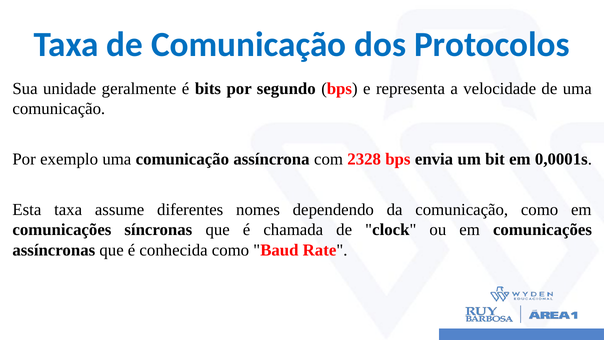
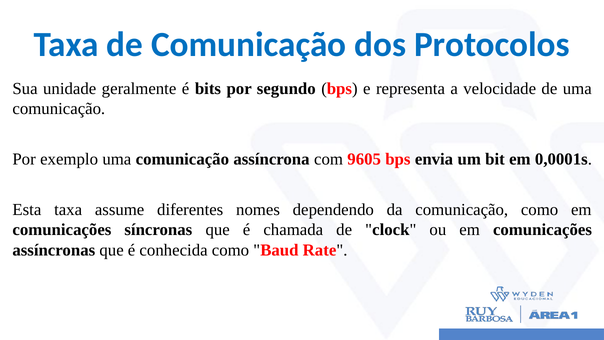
2328: 2328 -> 9605 (364, 159)
